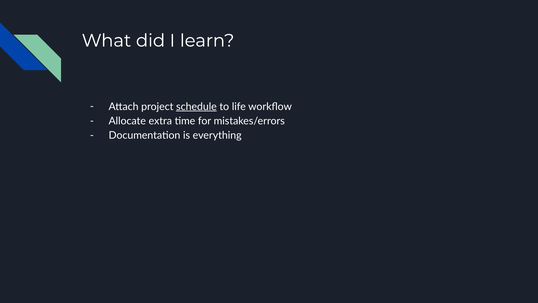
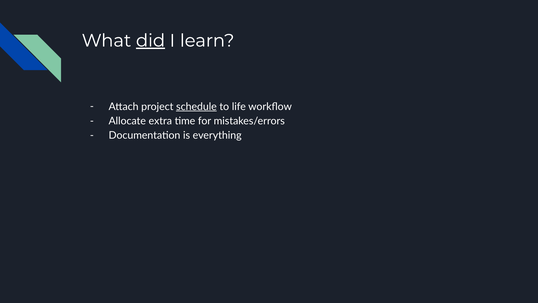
did underline: none -> present (151, 41)
